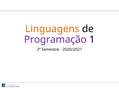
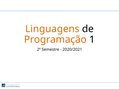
Programação colour: purple -> orange (55, 40)
